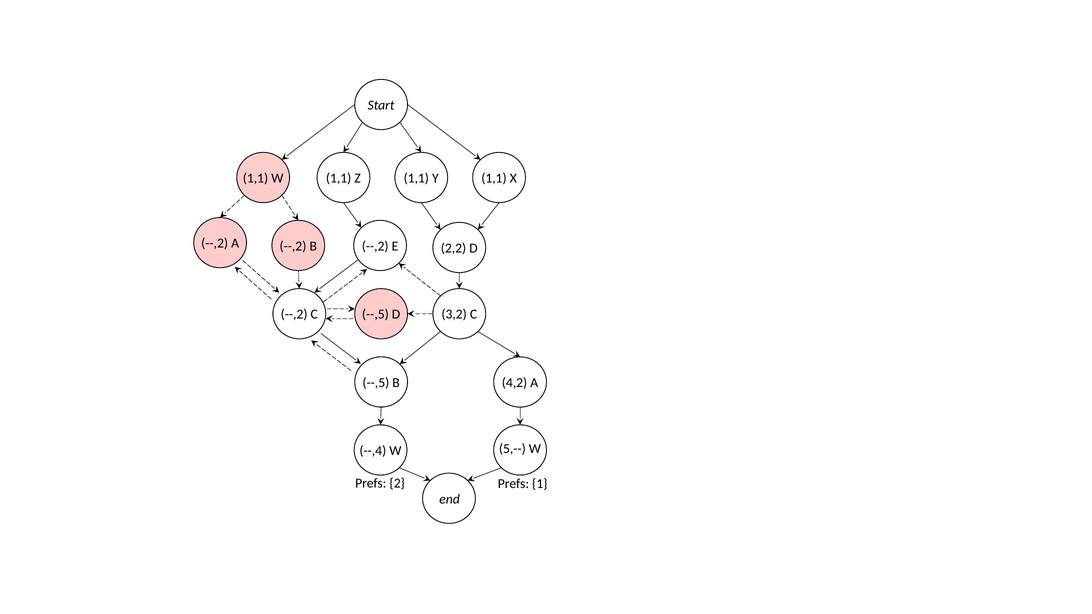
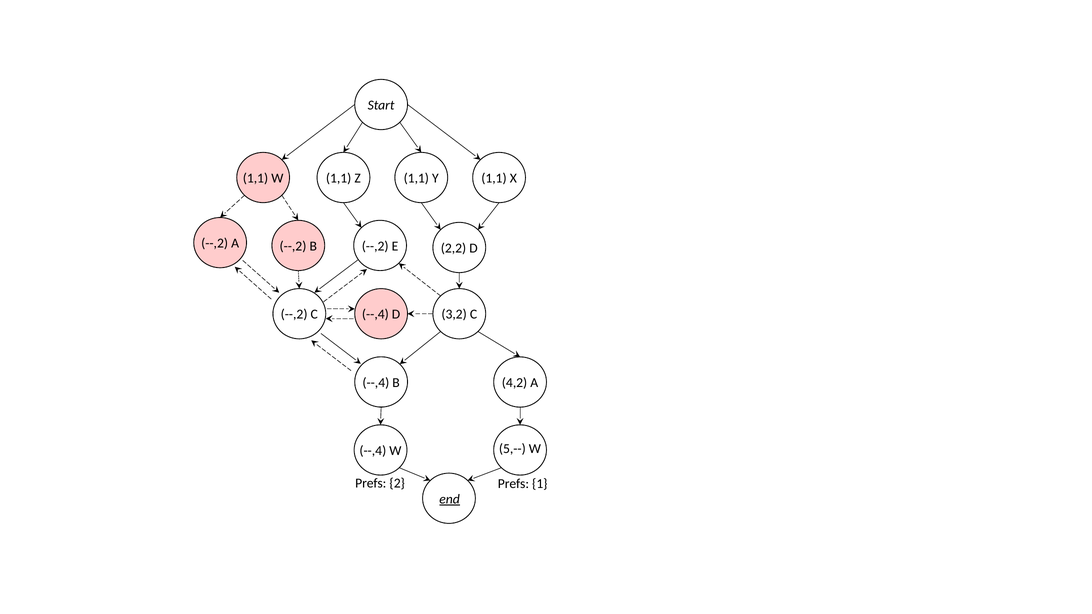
--,5: --,5 -> --,4 (375, 315)
--,5: --,5 -> --,4 (376, 383)
end underline: none -> present (450, 499)
